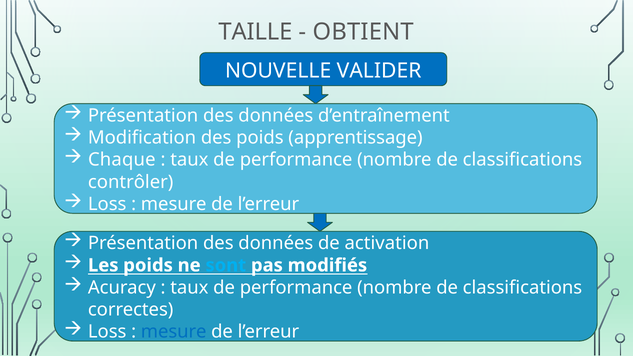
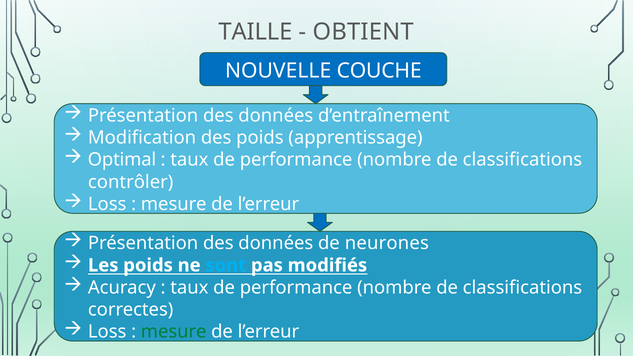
VALIDER: VALIDER -> COUCHE (379, 71)
Chaque: Chaque -> Optimal (122, 160)
activation: activation -> neurones (387, 243)
mesure colour: blue -> green (174, 332)
